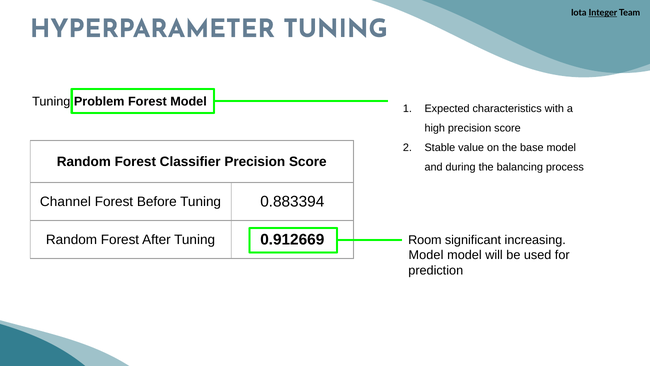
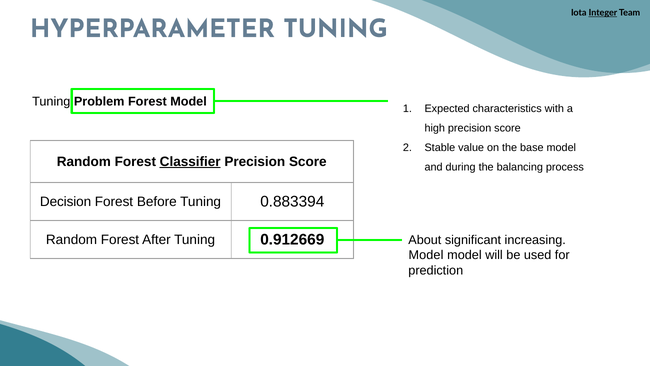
Classifier underline: none -> present (190, 162)
Channel: Channel -> Decision (66, 202)
Room: Room -> About (425, 240)
